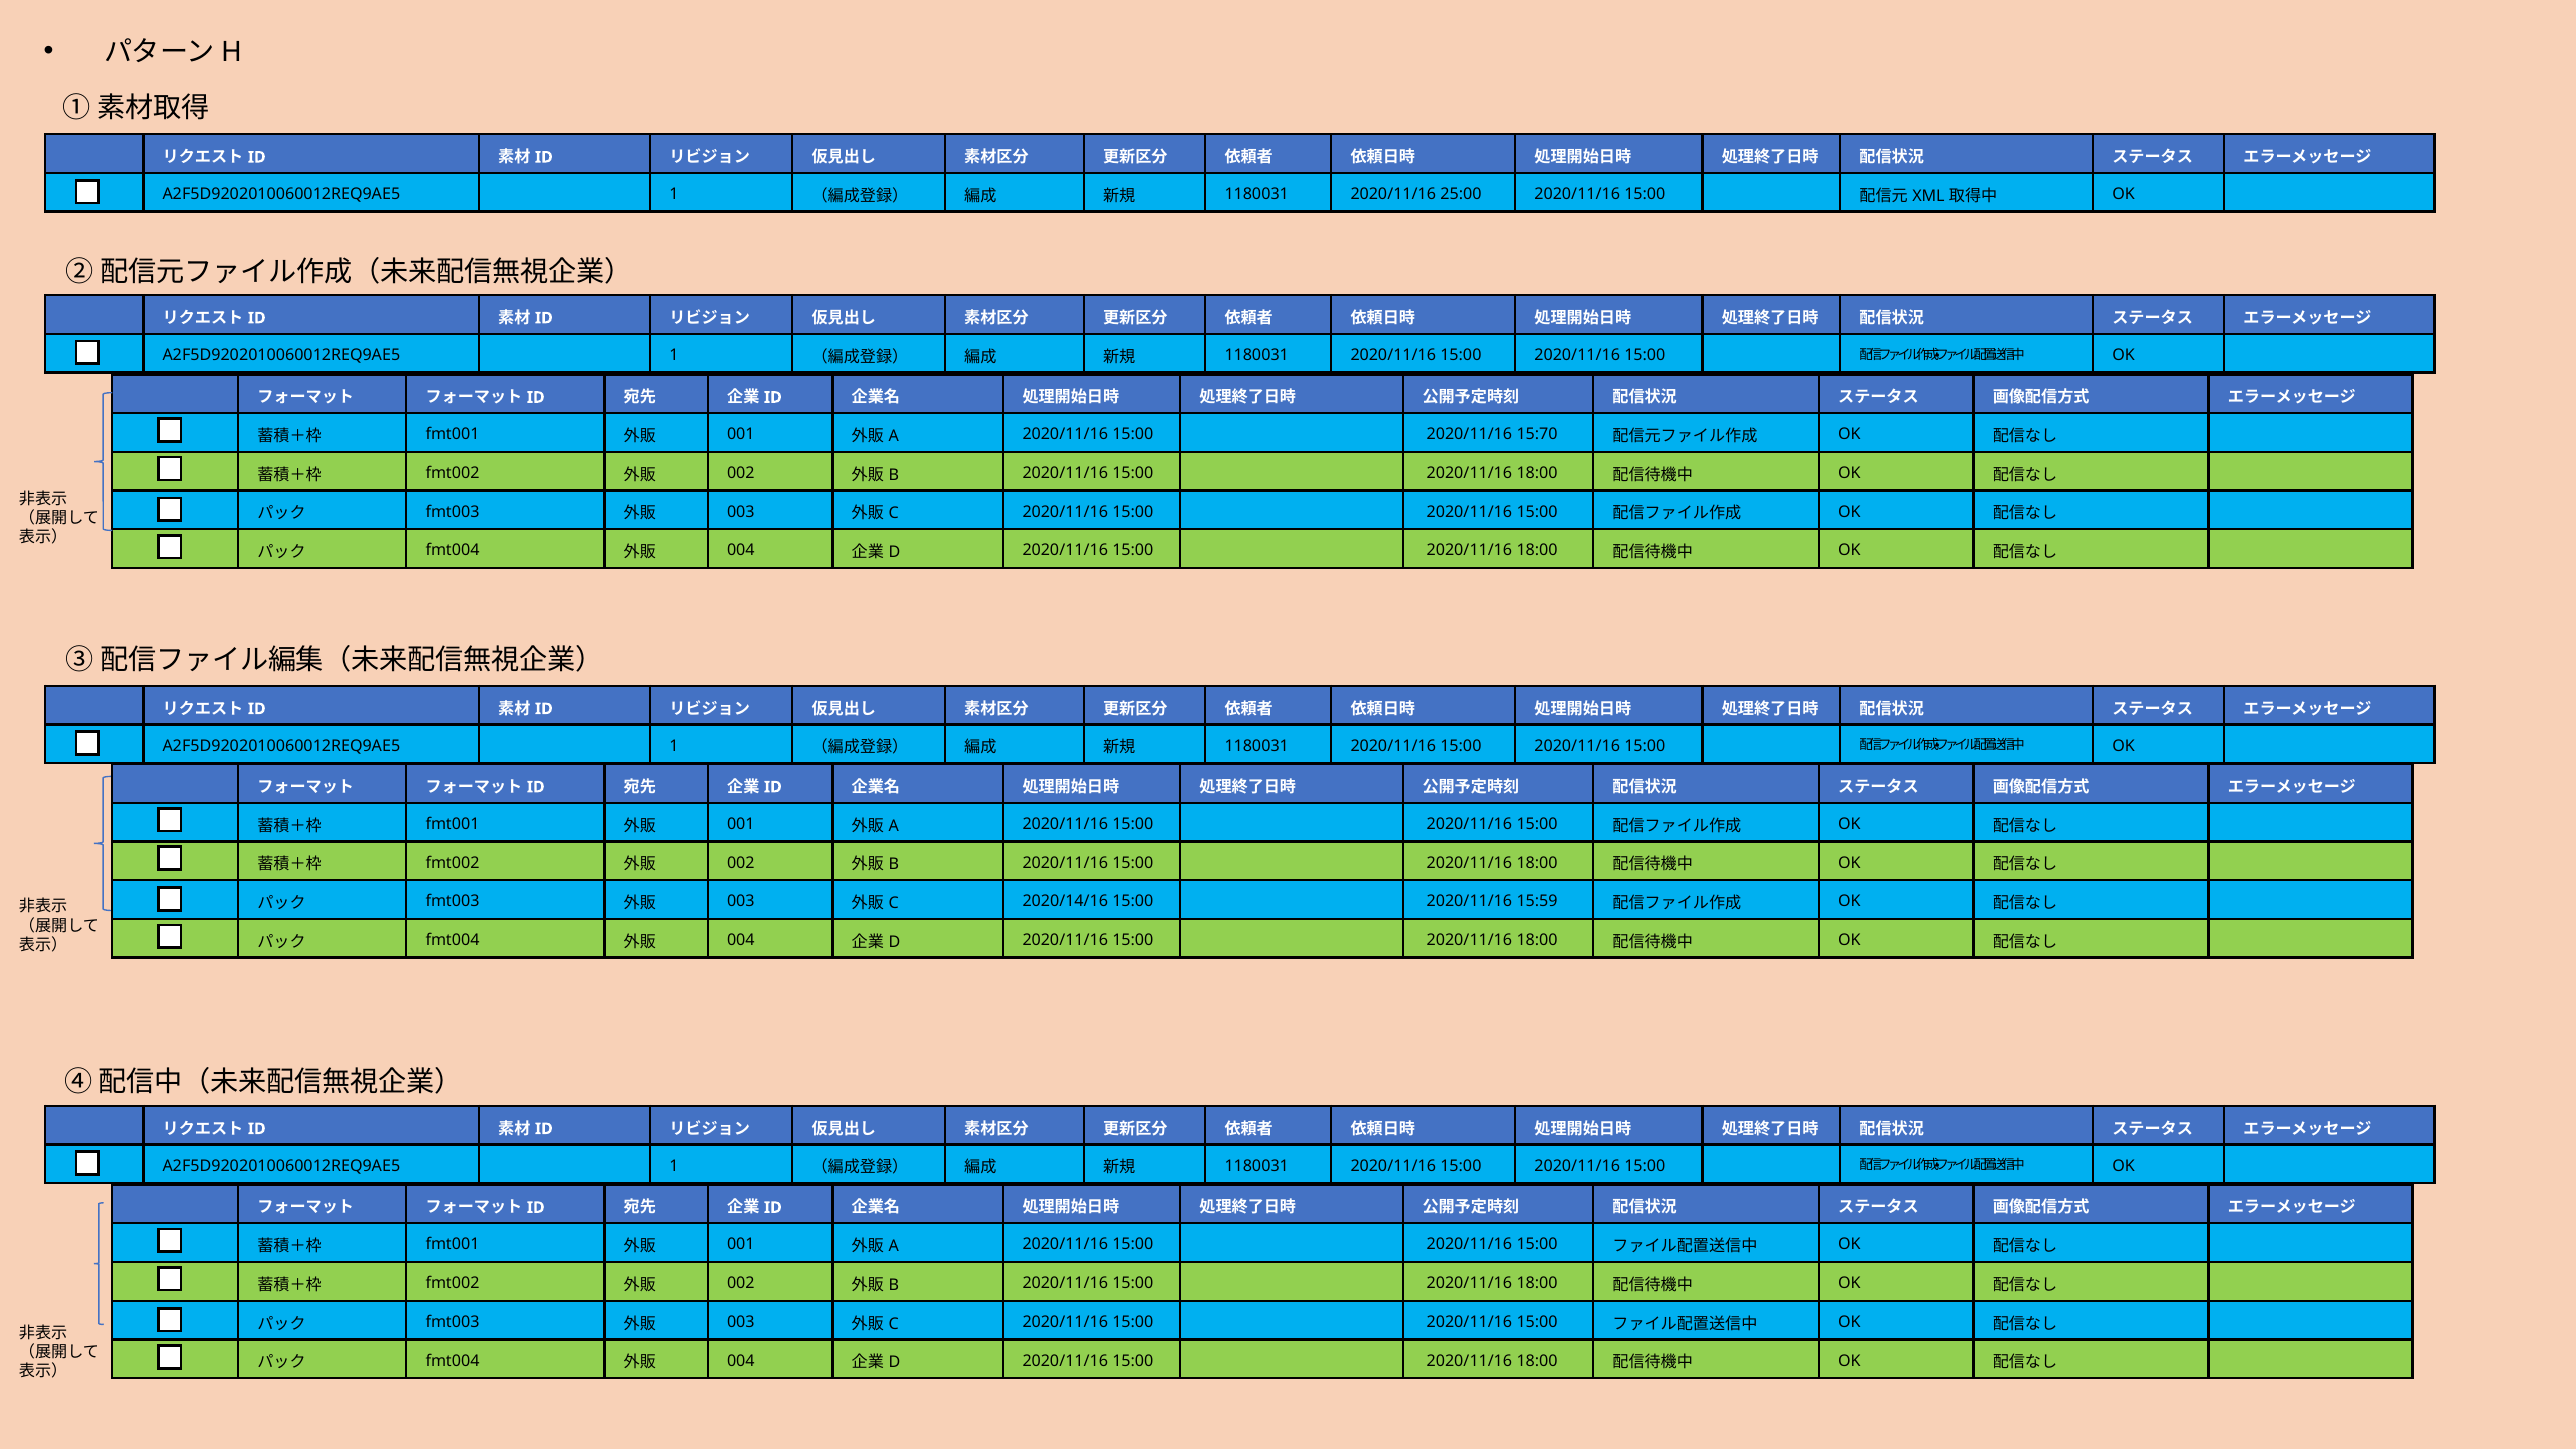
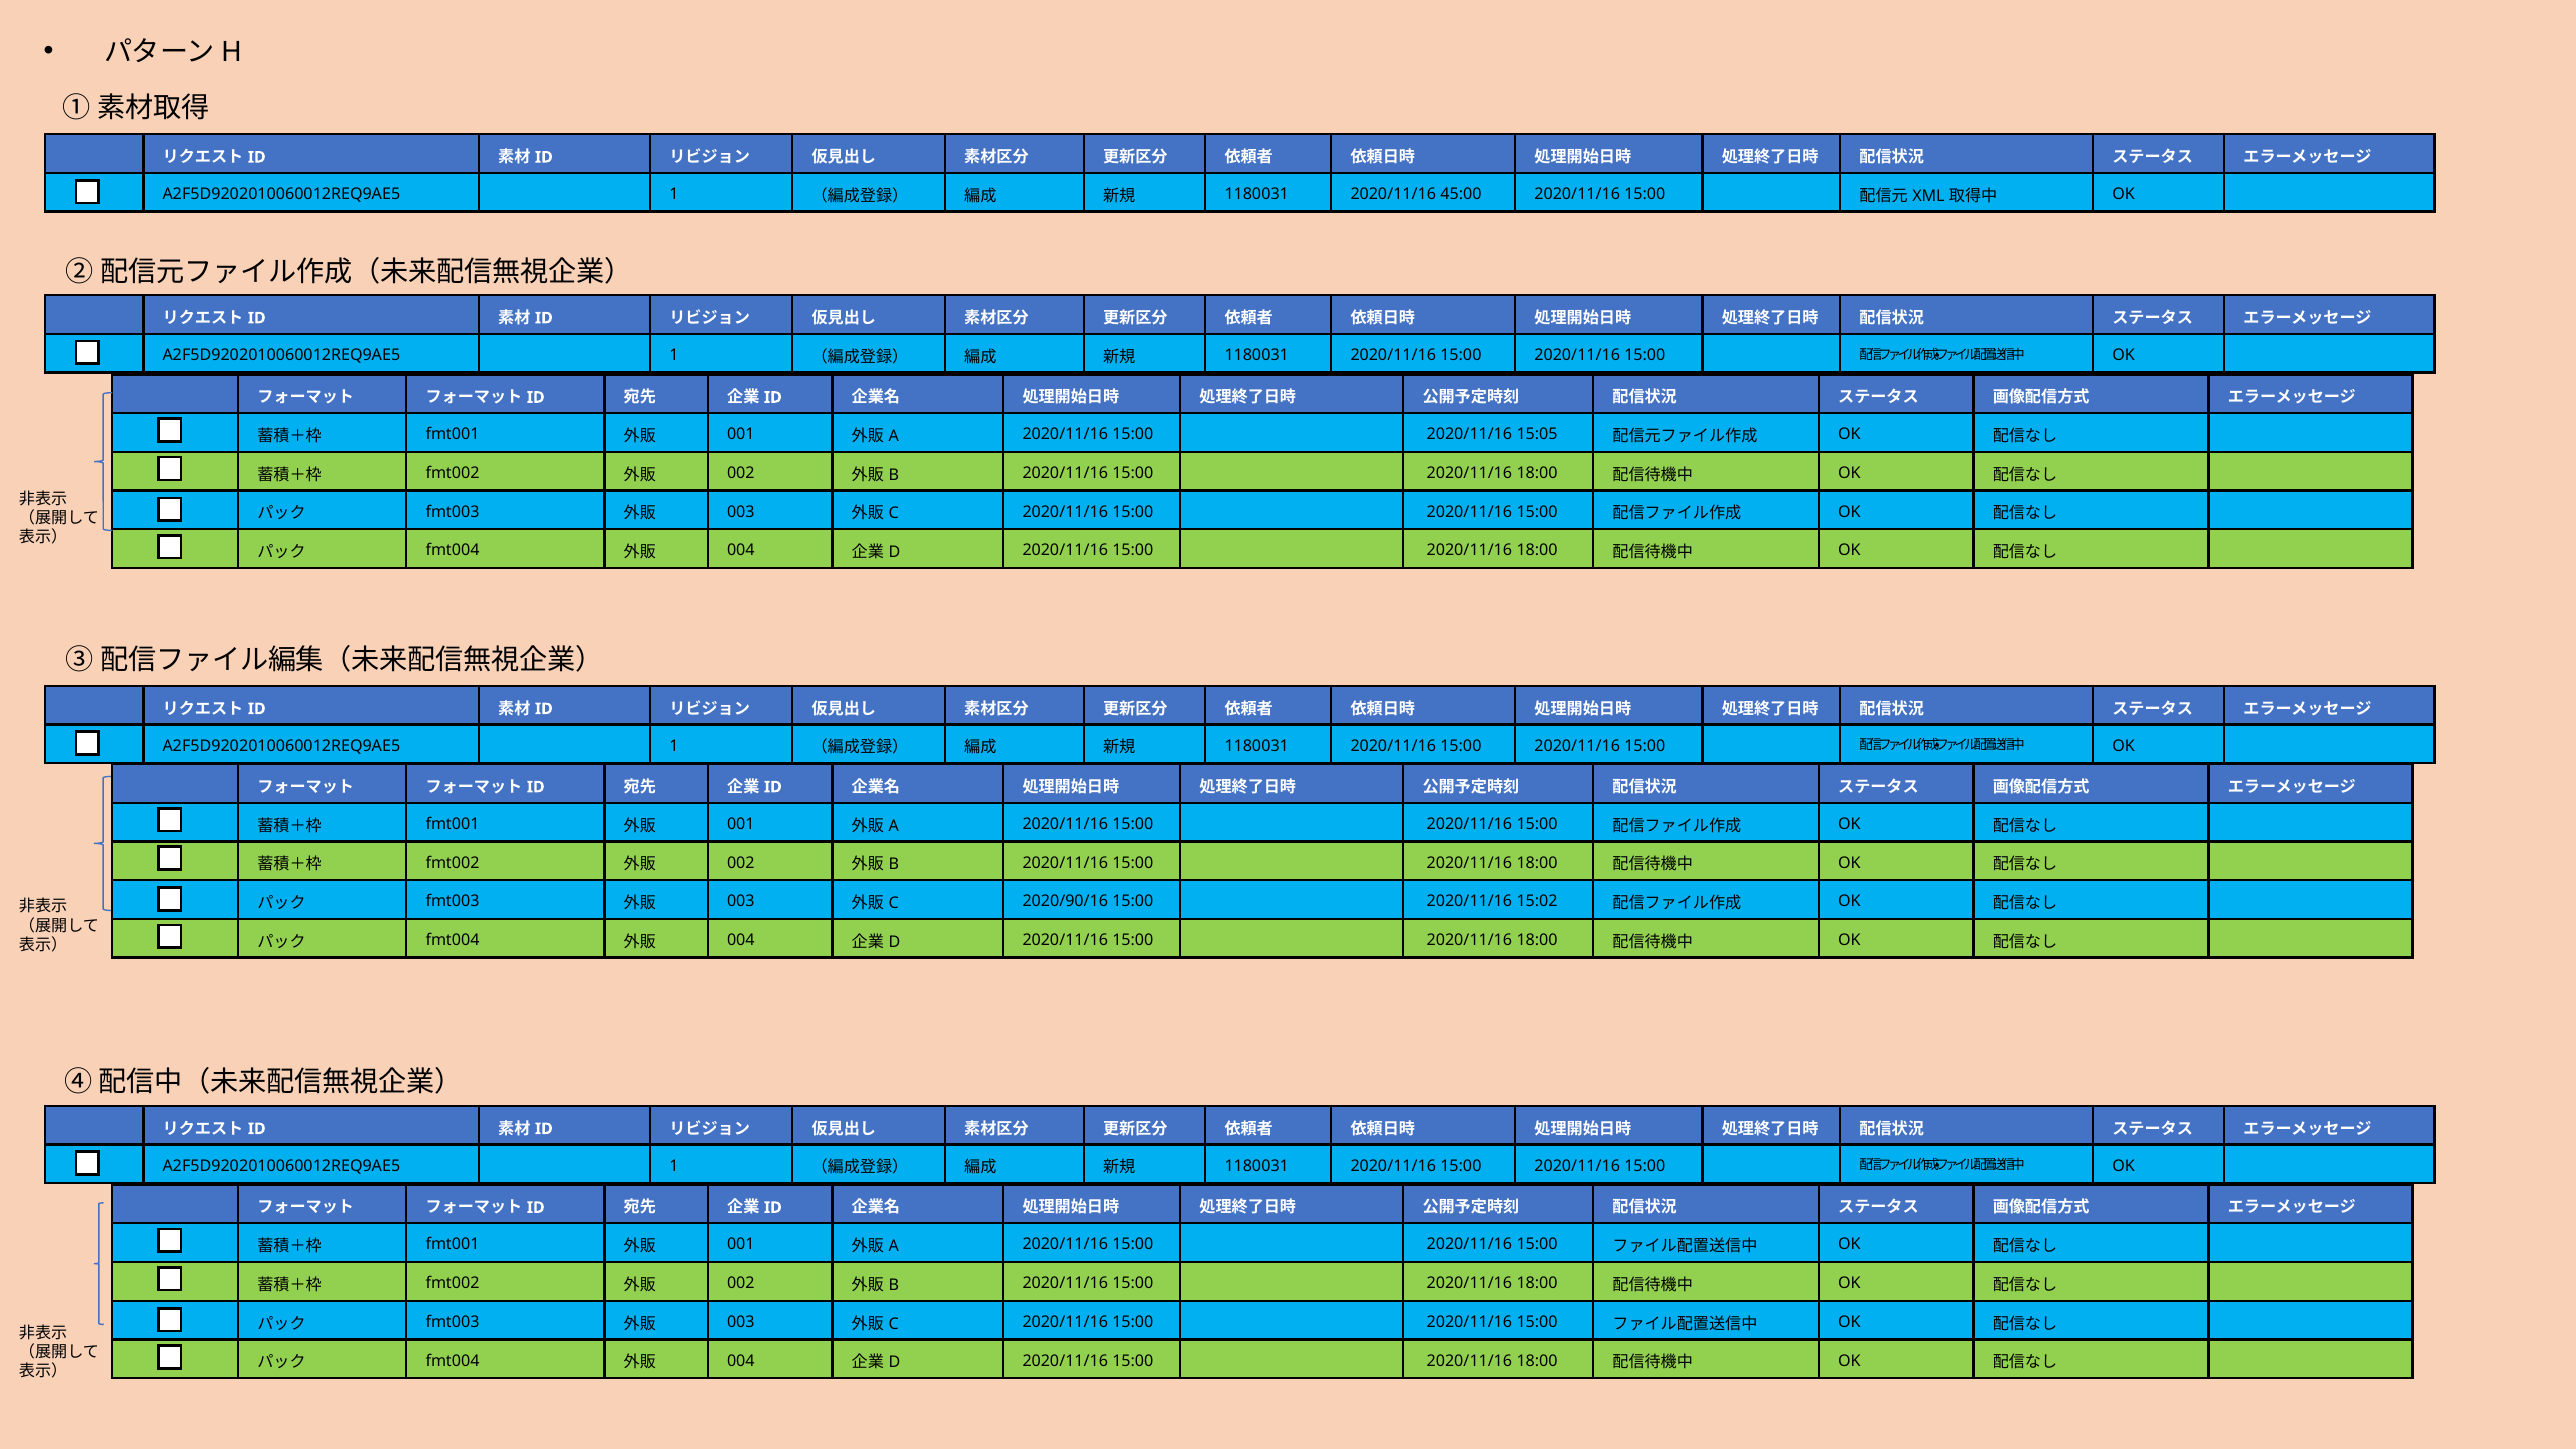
25:00: 25:00 -> 45:00 (1461, 194)
15:70: 15:70 -> 15:05 (1537, 434)
2020/14/16: 2020/14/16 -> 2020/90/16 (1065, 901)
15:59: 15:59 -> 15:02 (1537, 901)
